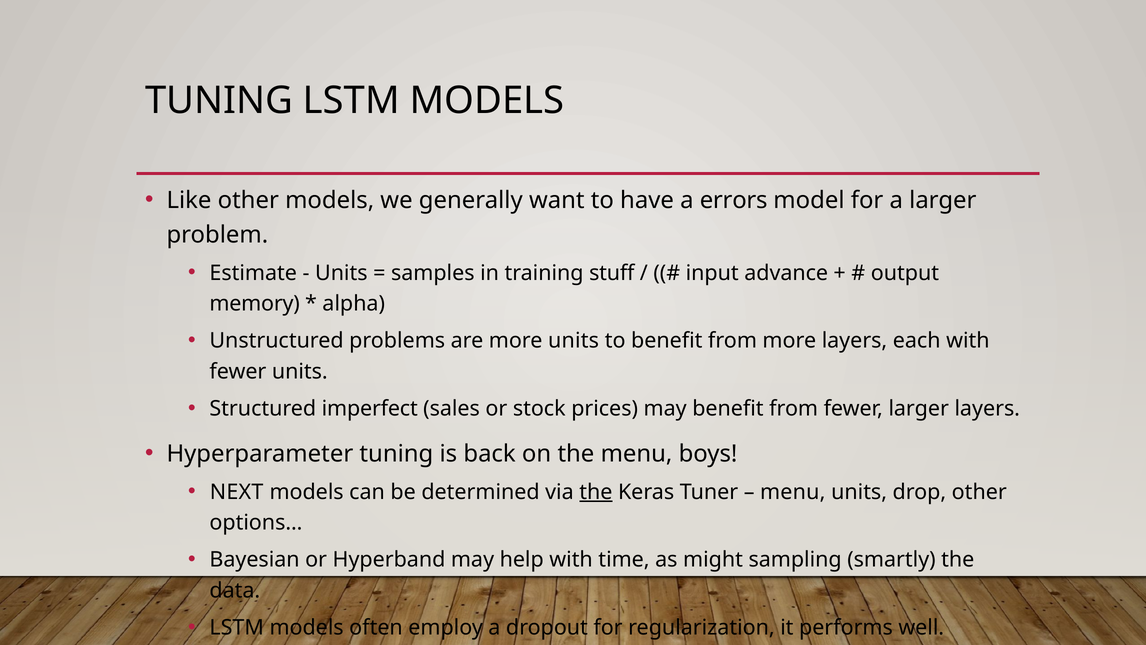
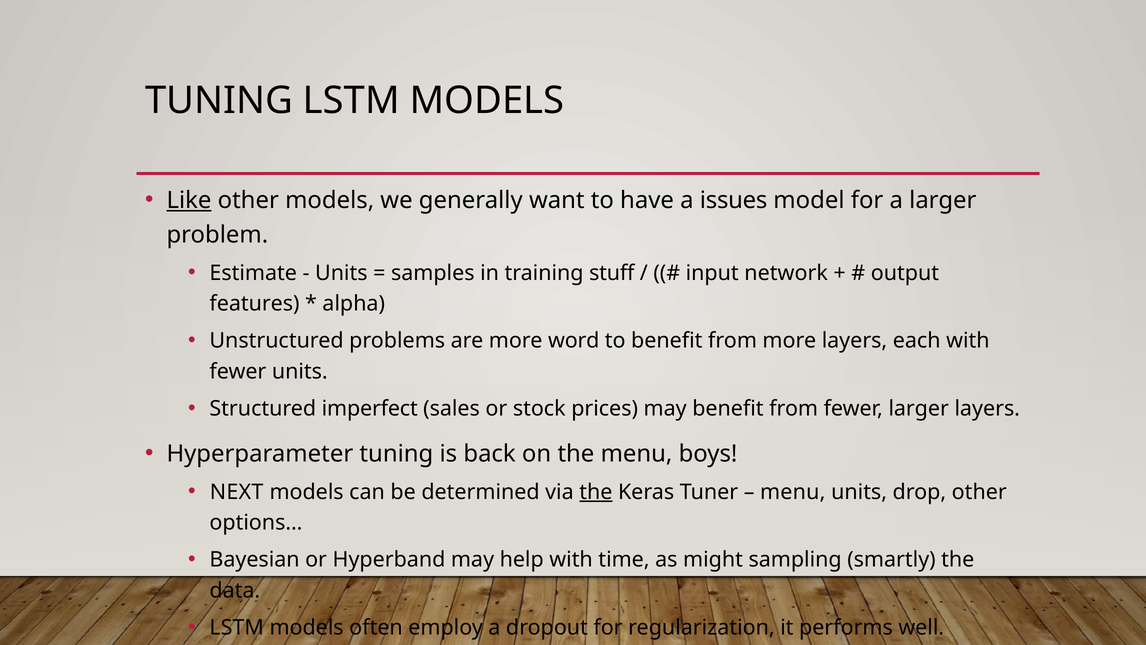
Like underline: none -> present (189, 200)
errors: errors -> issues (734, 200)
advance: advance -> network (786, 273)
memory: memory -> features (254, 304)
more units: units -> word (574, 341)
